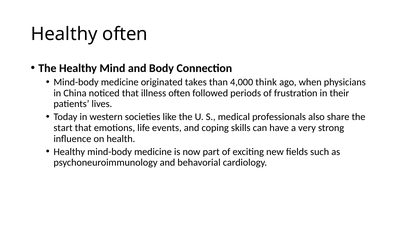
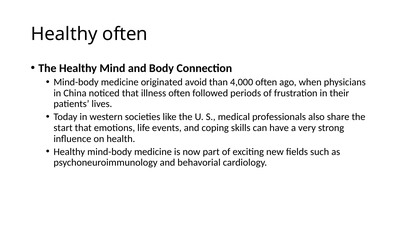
takes: takes -> avoid (196, 82)
4,000 think: think -> often (266, 82)
